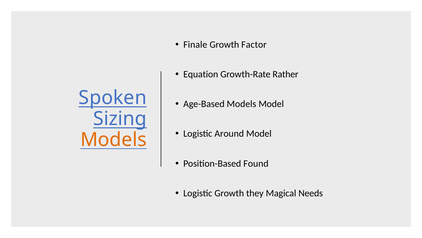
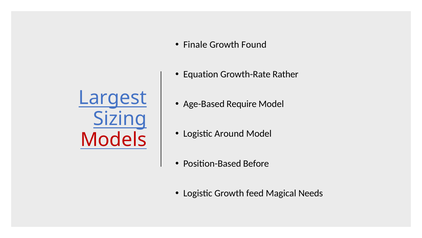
Factor: Factor -> Found (254, 44)
Spoken: Spoken -> Largest (113, 98)
Age-Based Models: Models -> Require (242, 104)
Models colour: orange -> red (114, 139)
Found: Found -> Before (256, 163)
they: they -> feed (255, 193)
